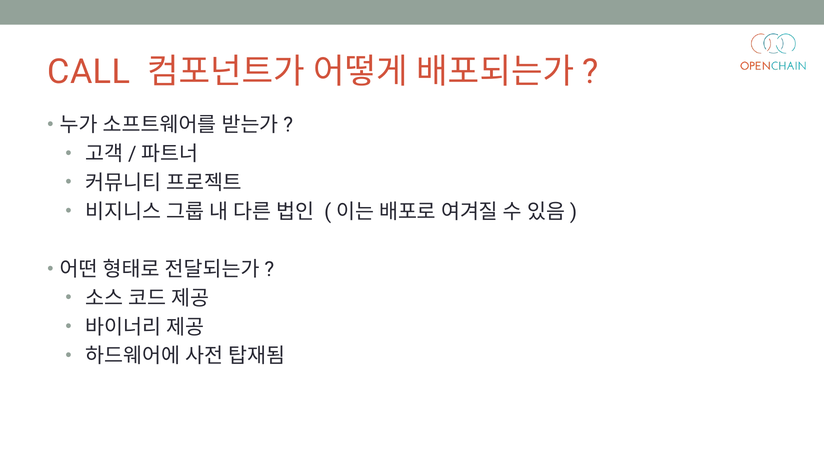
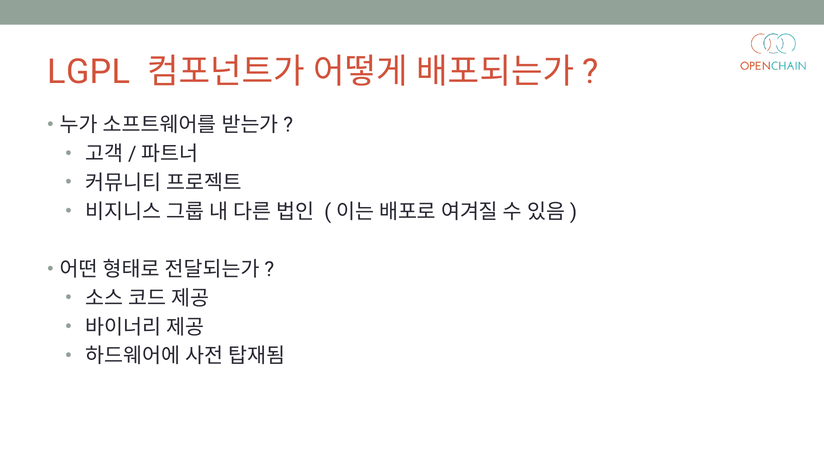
CALL: CALL -> LGPL (89, 72)
